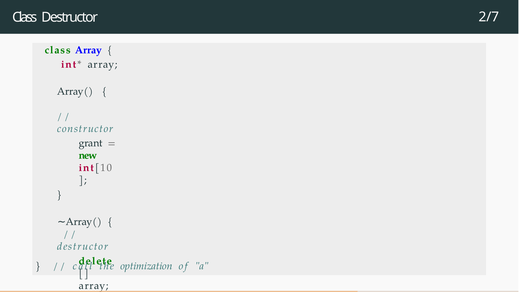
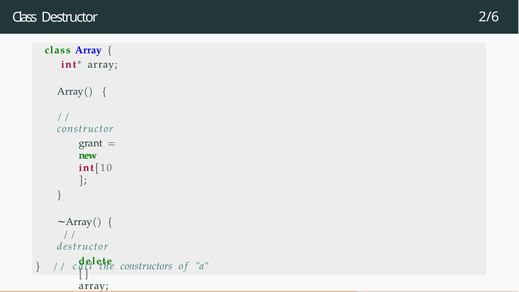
2/7: 2/7 -> 2/6 (489, 17)
optimization: optimization -> constructors (146, 266)
